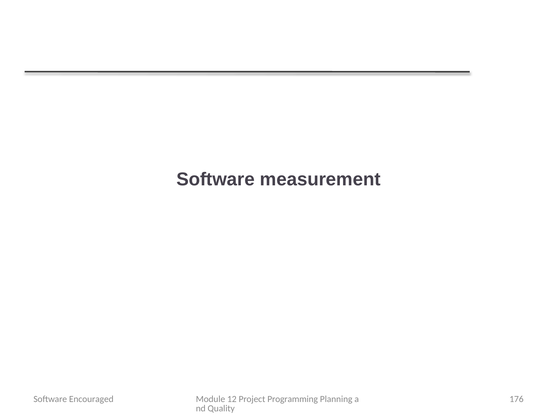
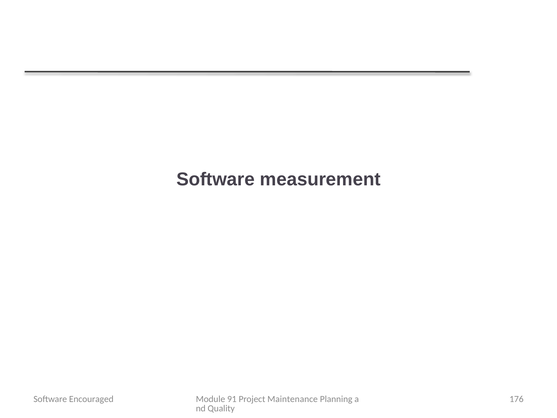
12: 12 -> 91 (232, 399)
Programming: Programming -> Maintenance (293, 399)
